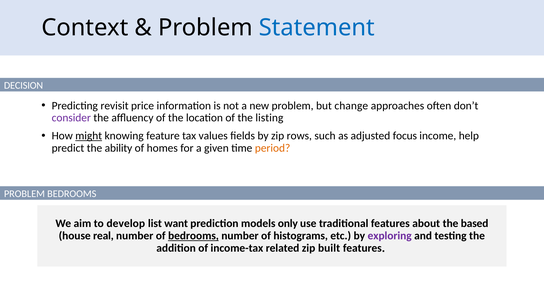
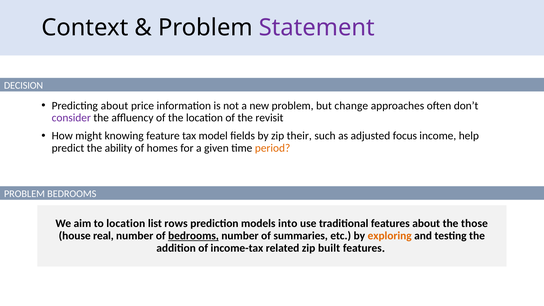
Statement colour: blue -> purple (317, 28)
Predicting revisit: revisit -> about (114, 106)
listing: listing -> revisit (269, 118)
might underline: present -> none (89, 136)
values: values -> model (213, 136)
rows: rows -> their (299, 136)
to develop: develop -> location (126, 224)
want: want -> rows (176, 224)
only: only -> into (288, 224)
based: based -> those (474, 224)
histograms: histograms -> summaries (301, 236)
exploring colour: purple -> orange (390, 236)
